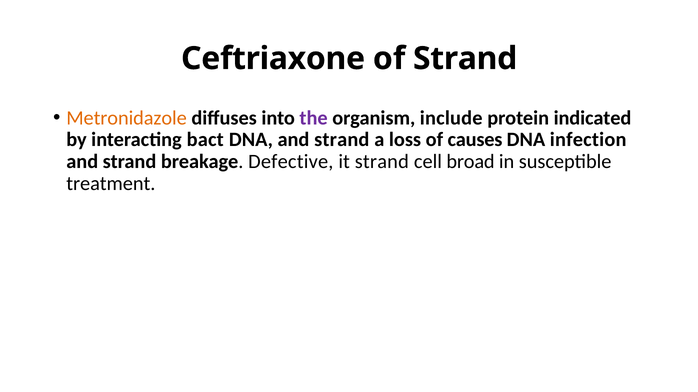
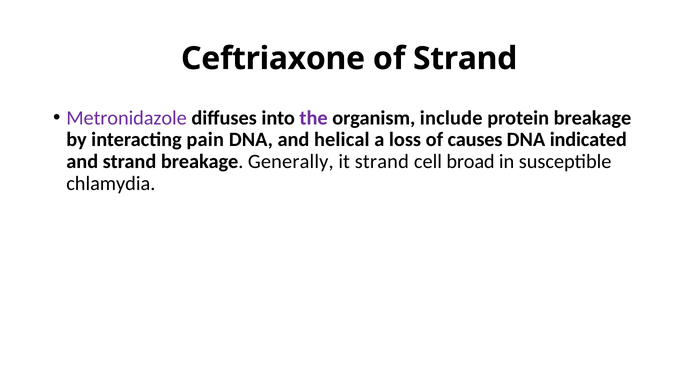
Metronidazole colour: orange -> purple (127, 118)
protein indicated: indicated -> breakage (592, 118)
bact: bact -> pain (205, 140)
DNA and strand: strand -> helical (342, 140)
infection: infection -> indicated (588, 140)
Defective: Defective -> Generally (291, 162)
treatment: treatment -> chlamydia (111, 184)
